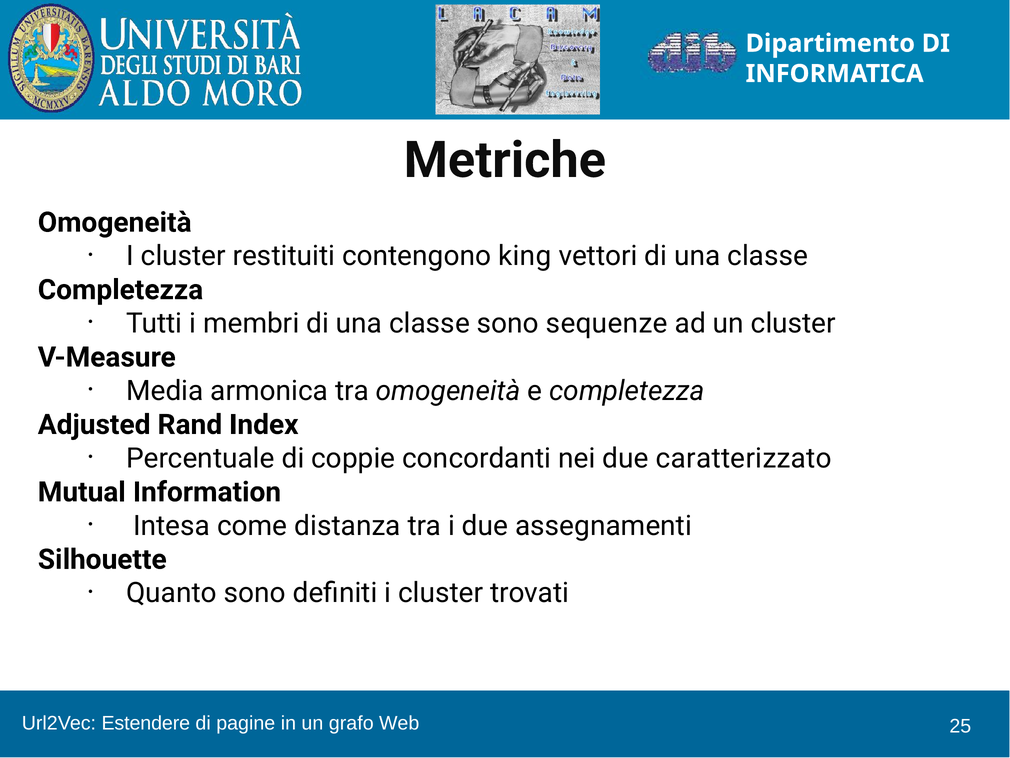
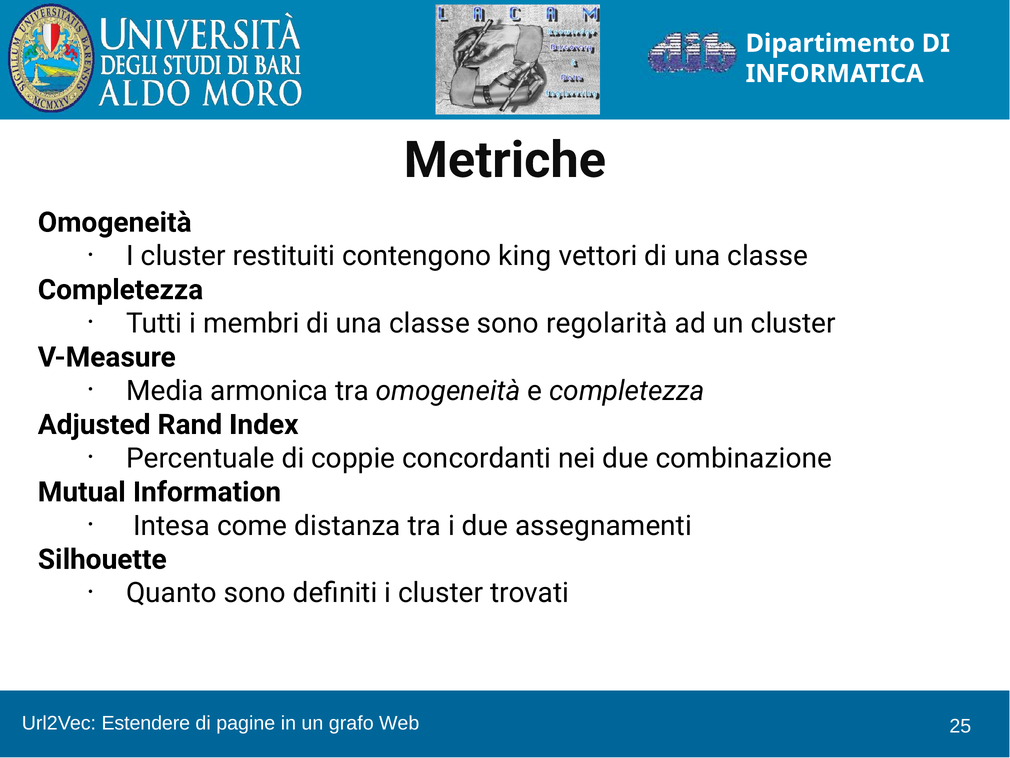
sequenze: sequenze -> regolarità (607, 323)
caratterizzato: caratterizzato -> combinazione (744, 458)
